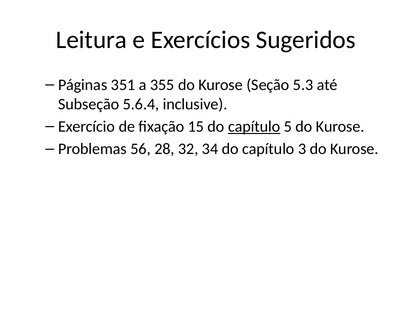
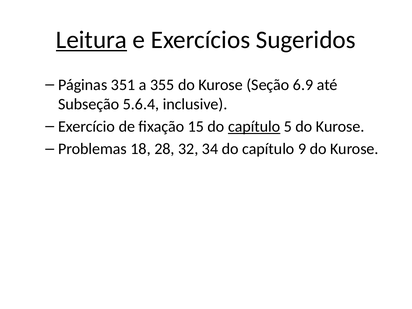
Leitura underline: none -> present (91, 40)
5.3: 5.3 -> 6.9 (303, 85)
56: 56 -> 18 (141, 149)
3: 3 -> 9 (302, 149)
